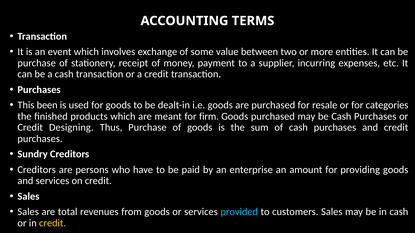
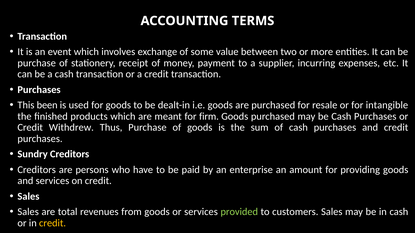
categories: categories -> intangible (387, 105)
Designing: Designing -> Withdrew (71, 128)
provided colour: light blue -> light green (239, 212)
